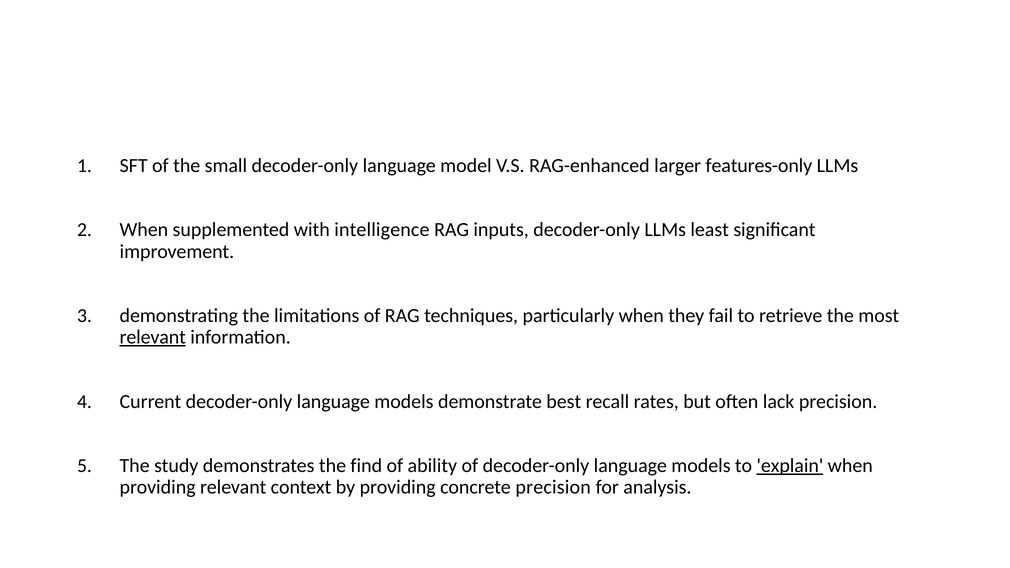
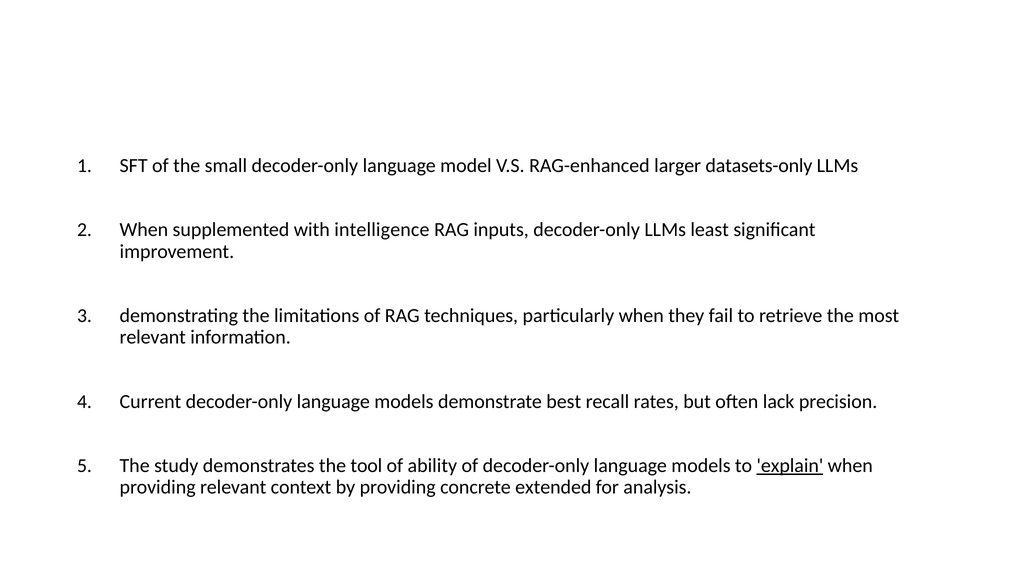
features-only: features-only -> datasets-only (759, 166)
relevant underline: present -> none (153, 337)
find: find -> tool (366, 466)
concrete precision: precision -> extended (553, 487)
